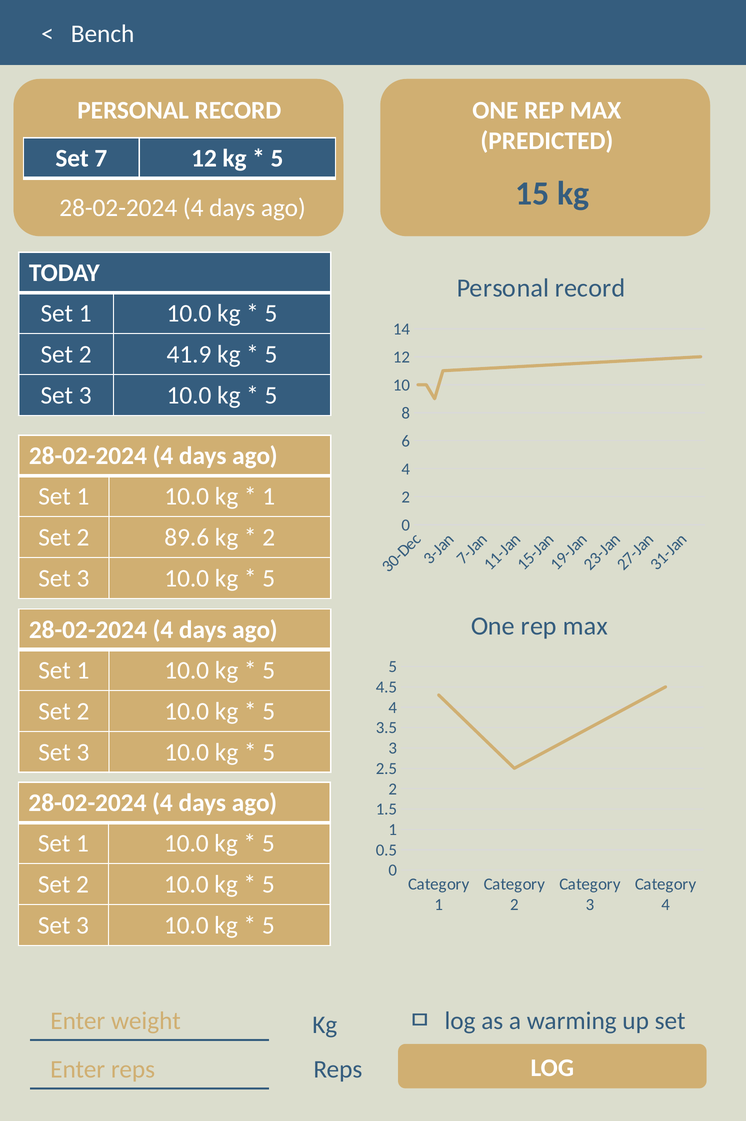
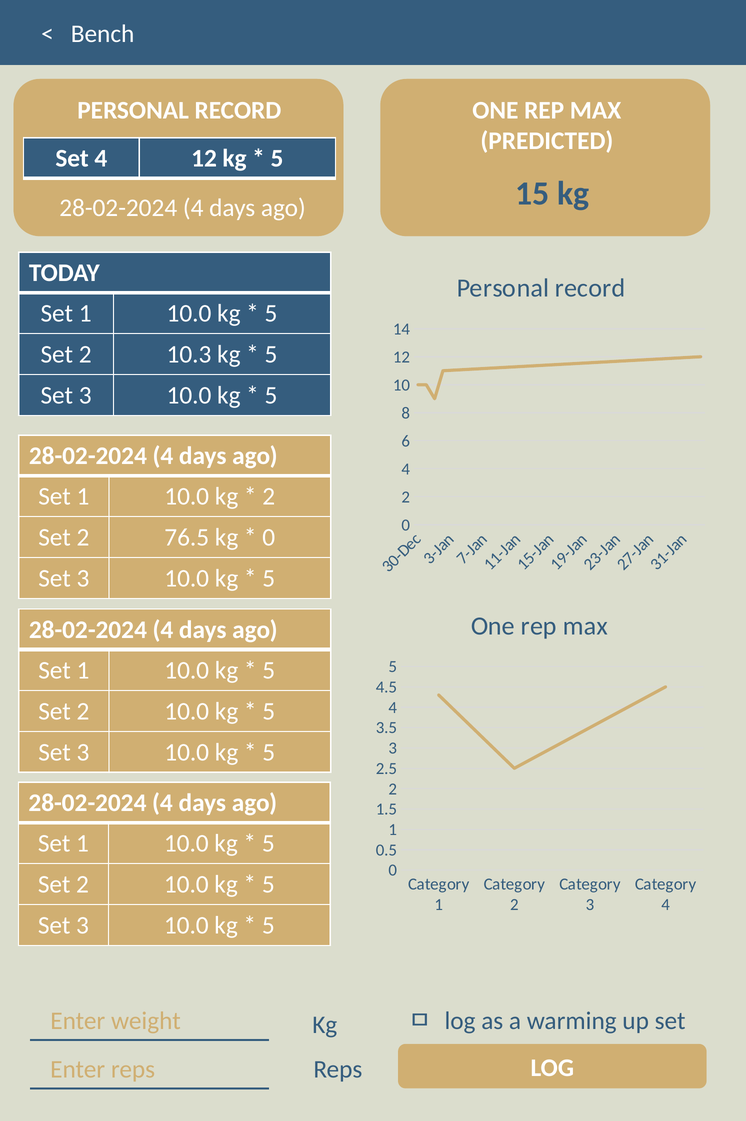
Set 7: 7 -> 4 (101, 158)
41.9: 41.9 -> 10.3 (189, 354)
1: 1 -> 2 (269, 497)
89.6: 89.6 -> 76.5 (187, 537)
2: 2 -> 0 (269, 537)
